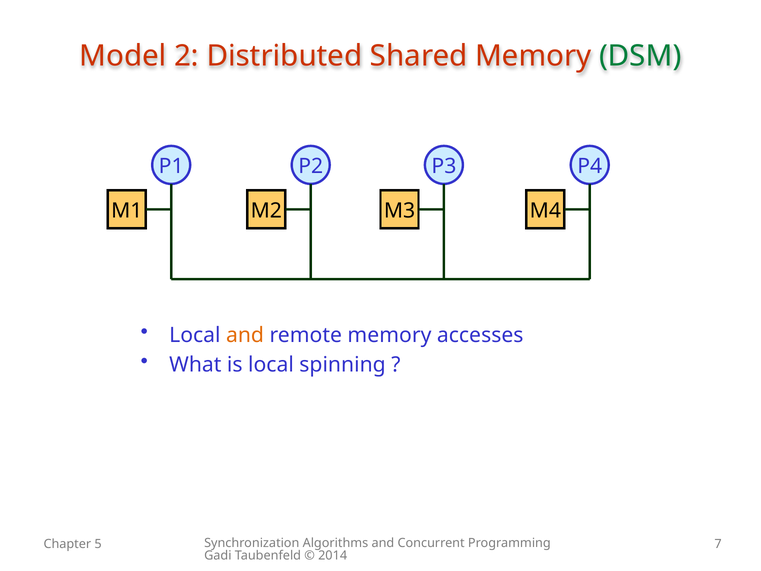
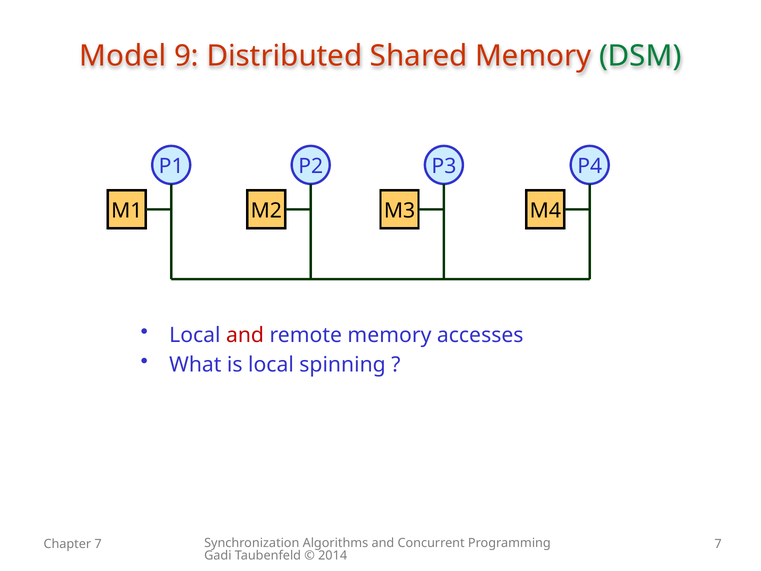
2: 2 -> 9 (187, 56)
and colour: orange -> red (245, 335)
Chapter 5: 5 -> 7 (98, 544)
